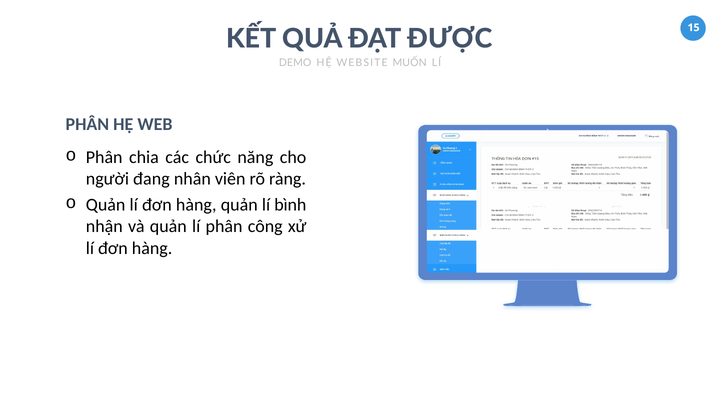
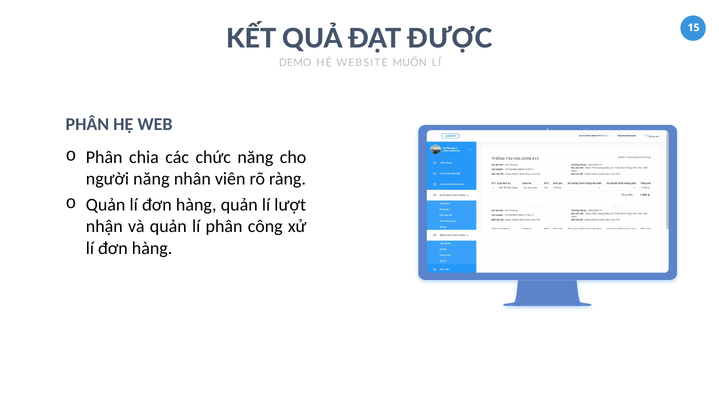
người đang: đang -> năng (151, 179)
bình: bình -> lượt (290, 205)
